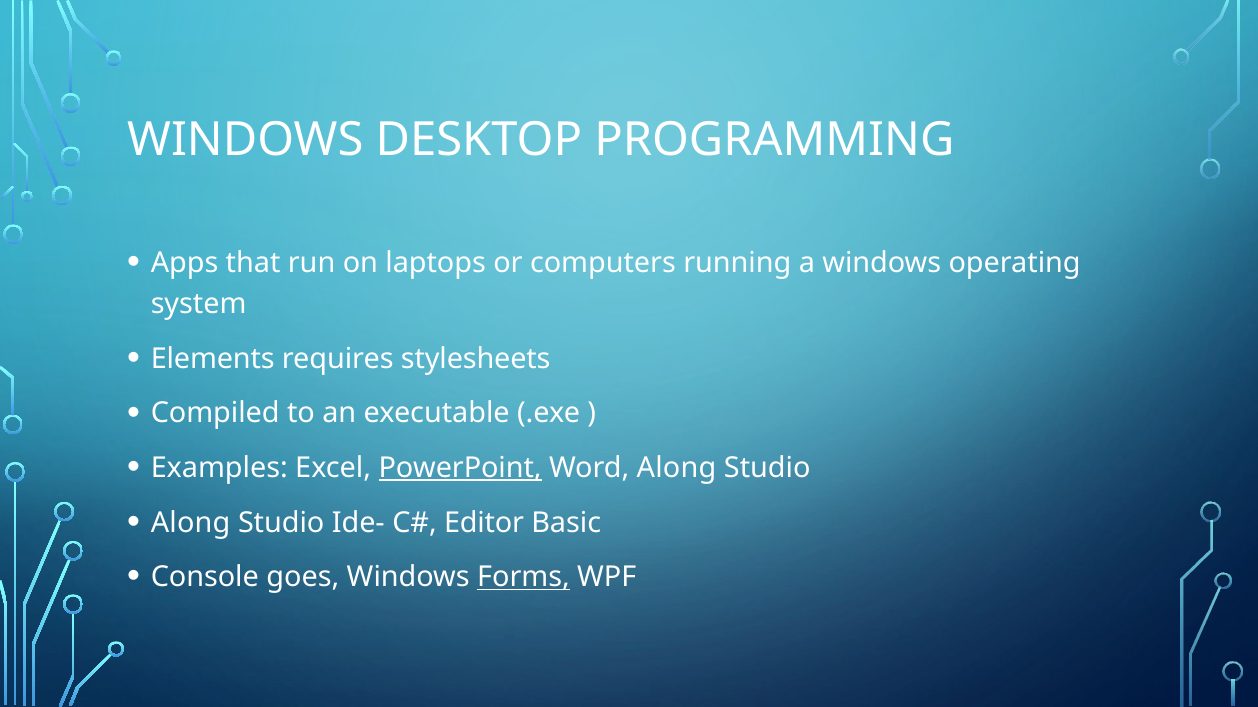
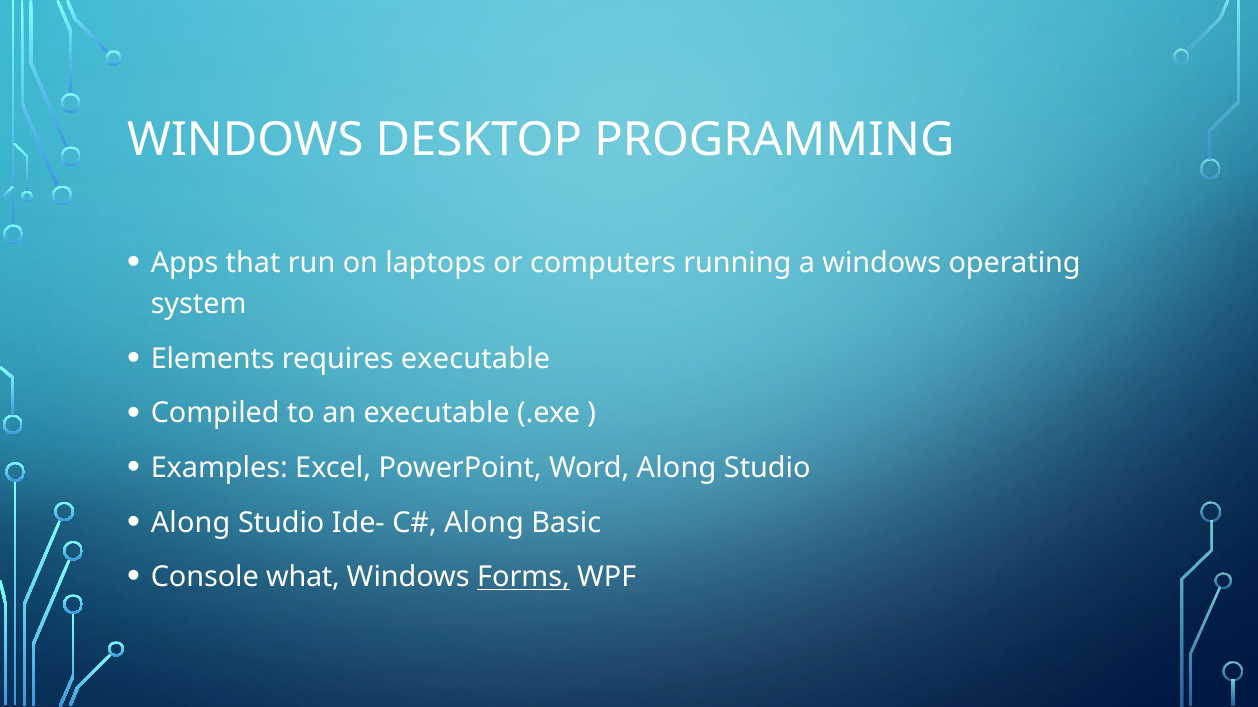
requires stylesheets: stylesheets -> executable (476, 359)
PowerPoint underline: present -> none (460, 468)
Editor: Editor -> Along (484, 523)
goes: goes -> what (303, 578)
